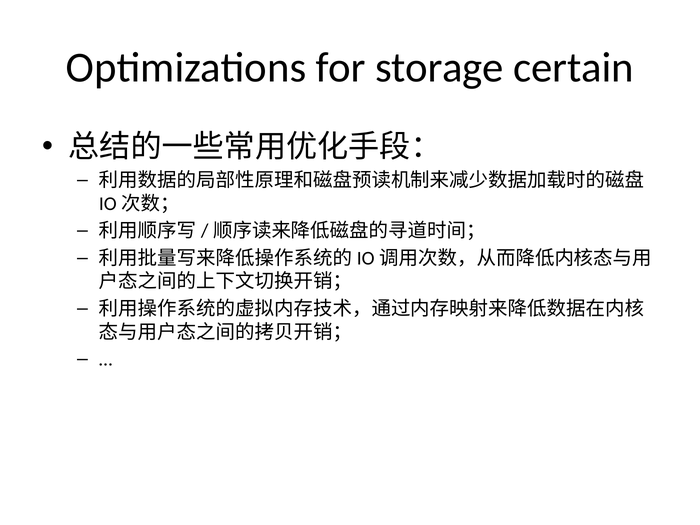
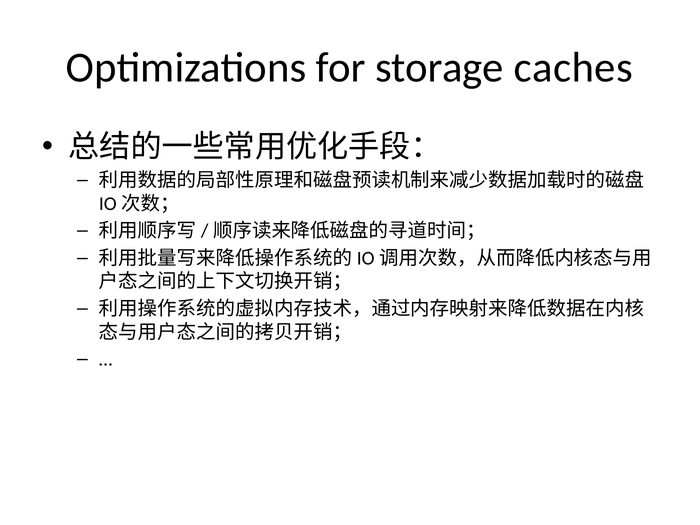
certain: certain -> caches (573, 68)
